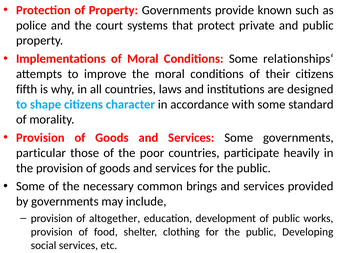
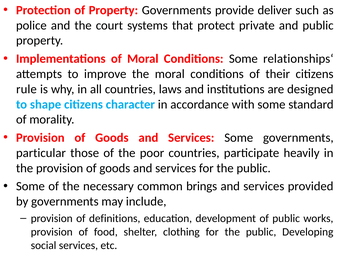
known: known -> deliver (275, 10)
fifth: fifth -> rule (26, 89)
altogether: altogether -> definitions (115, 218)
